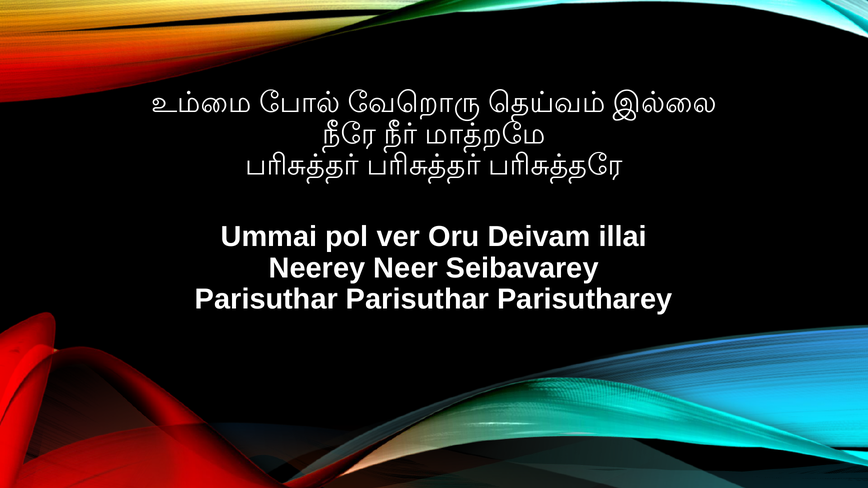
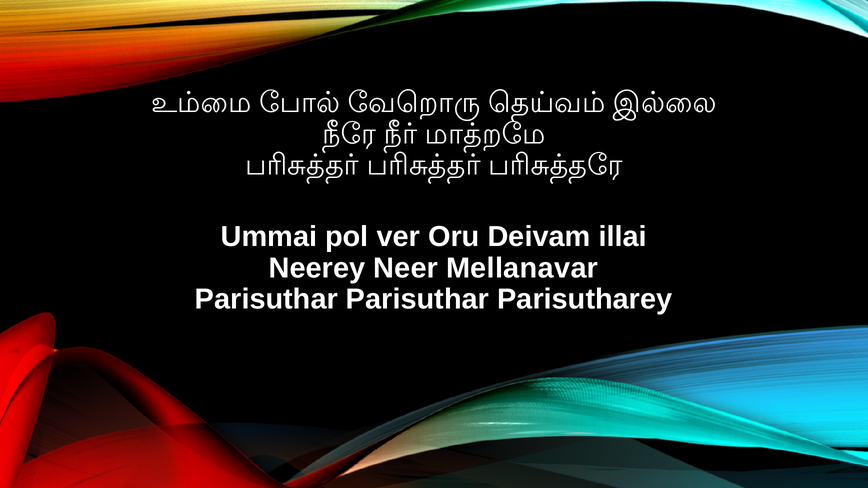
Seibavarey: Seibavarey -> Mellanavar (522, 268)
